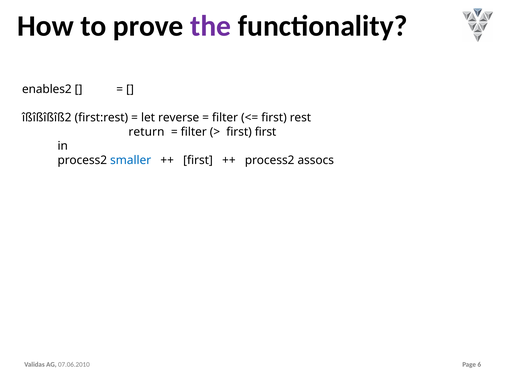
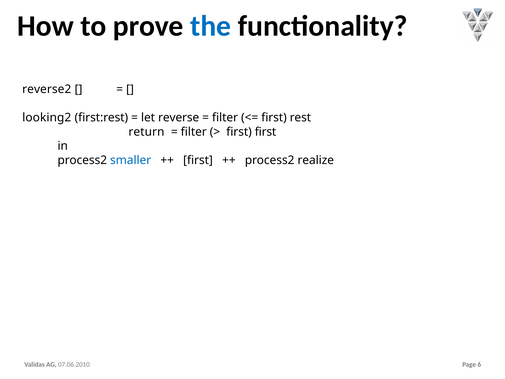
the colour: purple -> blue (211, 26)
enables2: enables2 -> reverse2 (47, 89)
îßîßîßîß2: îßîßîßîß2 -> looking2 (47, 118)
assocs: assocs -> realize (316, 160)
